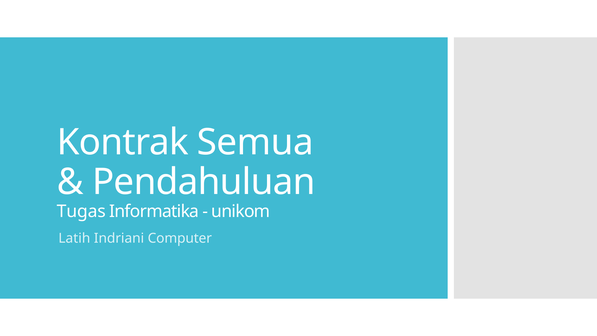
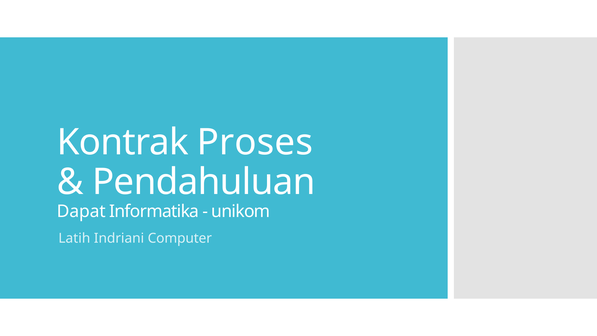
Semua: Semua -> Proses (255, 142)
Tugas: Tugas -> Dapat (81, 211)
